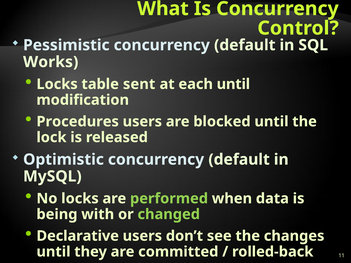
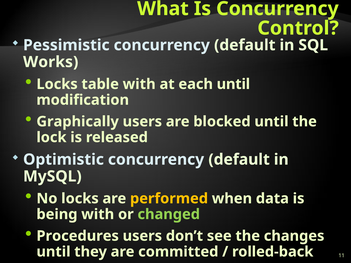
table sent: sent -> with (139, 84)
Procedures: Procedures -> Graphically (78, 122)
performed colour: light green -> yellow (169, 199)
Declarative: Declarative -> Procedures (78, 236)
